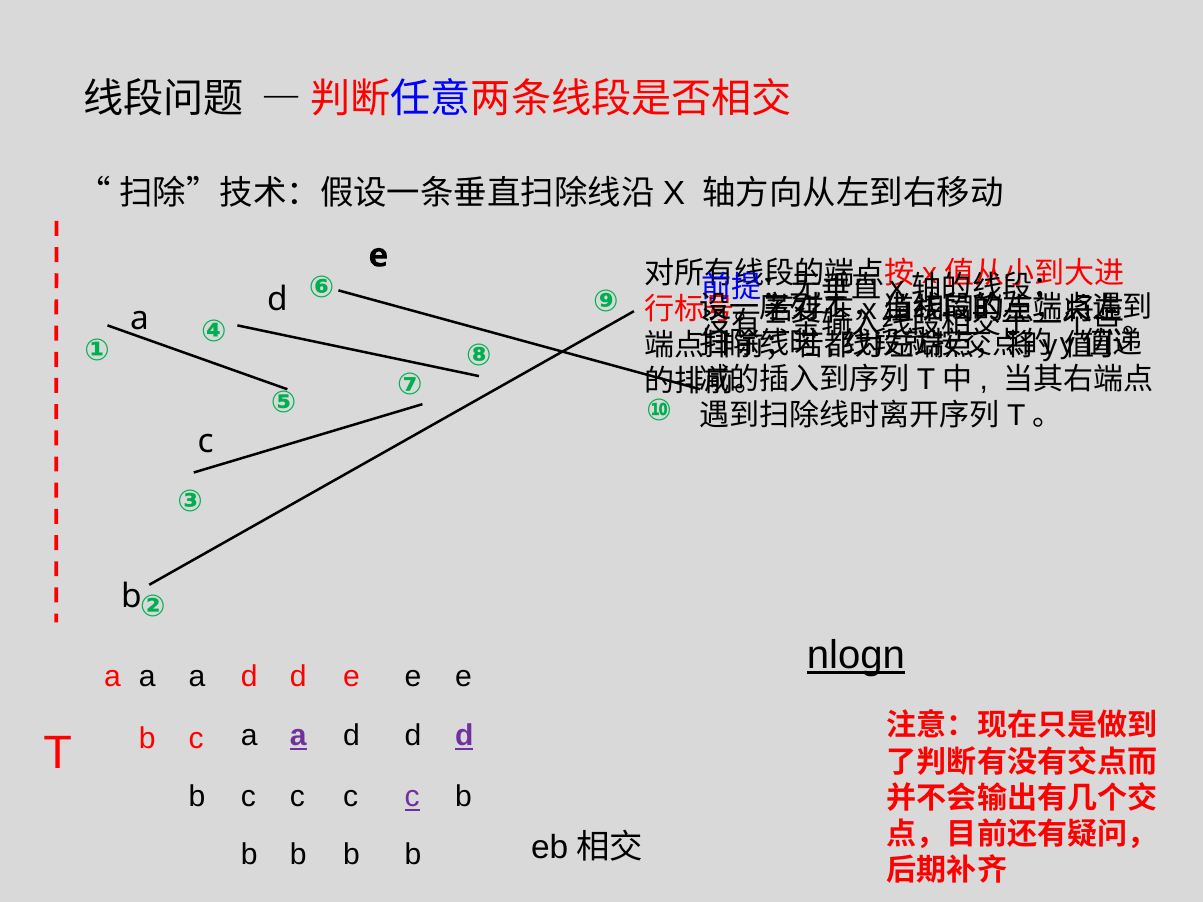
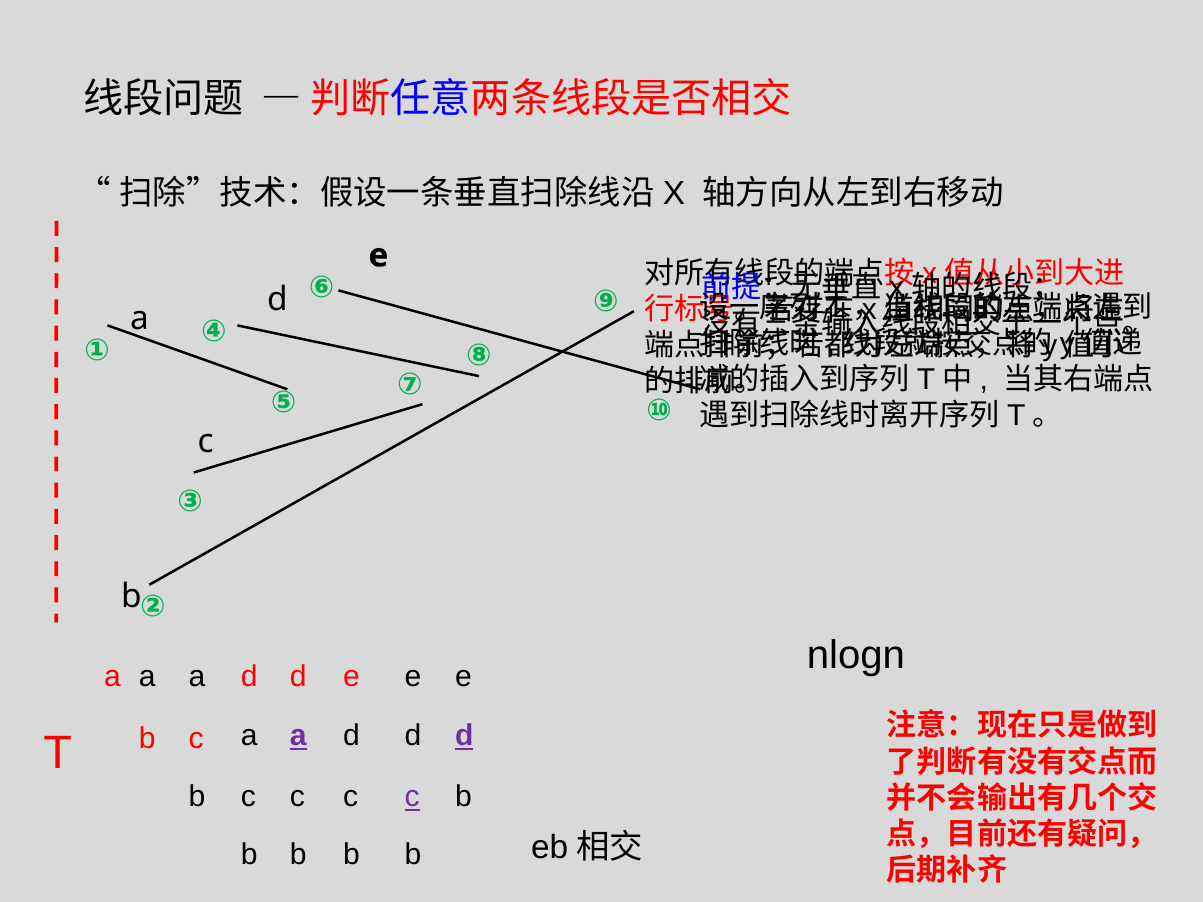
nlogn underline: present -> none (856, 655)
